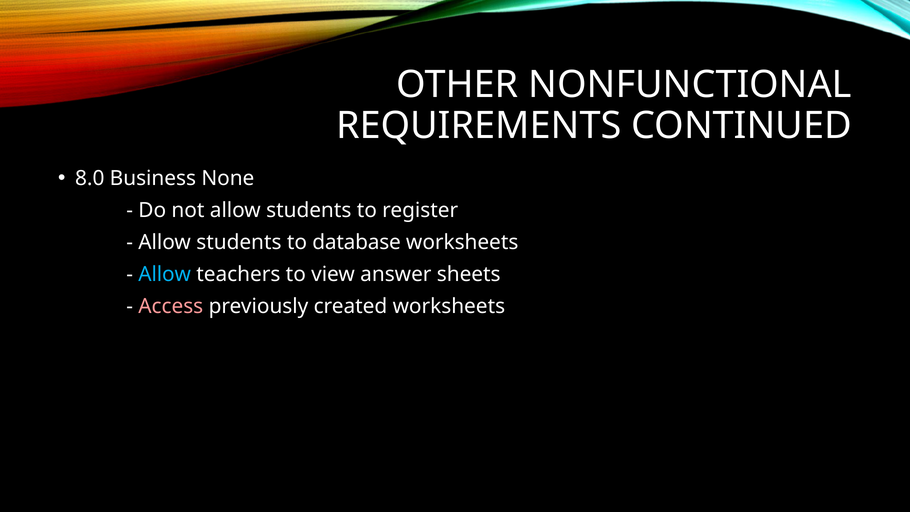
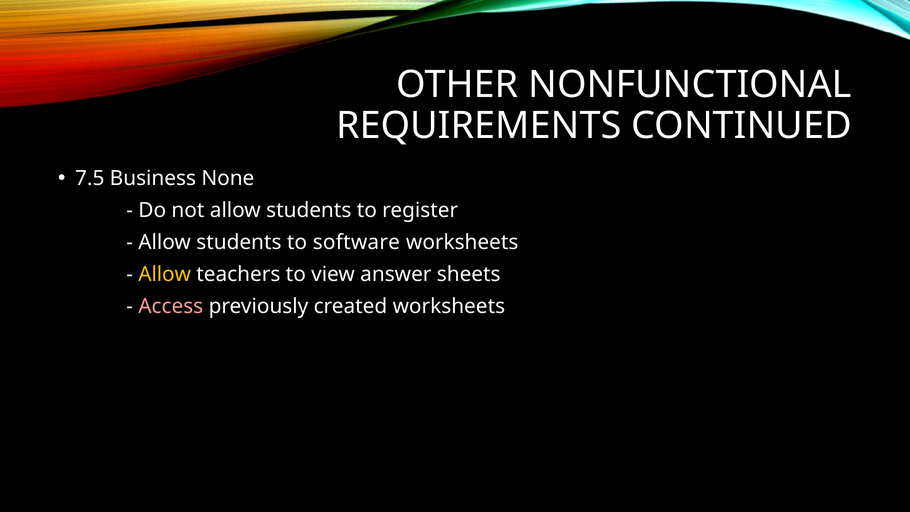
8.0: 8.0 -> 7.5 (90, 178)
database: database -> software (356, 242)
Allow colour: light blue -> yellow (165, 274)
